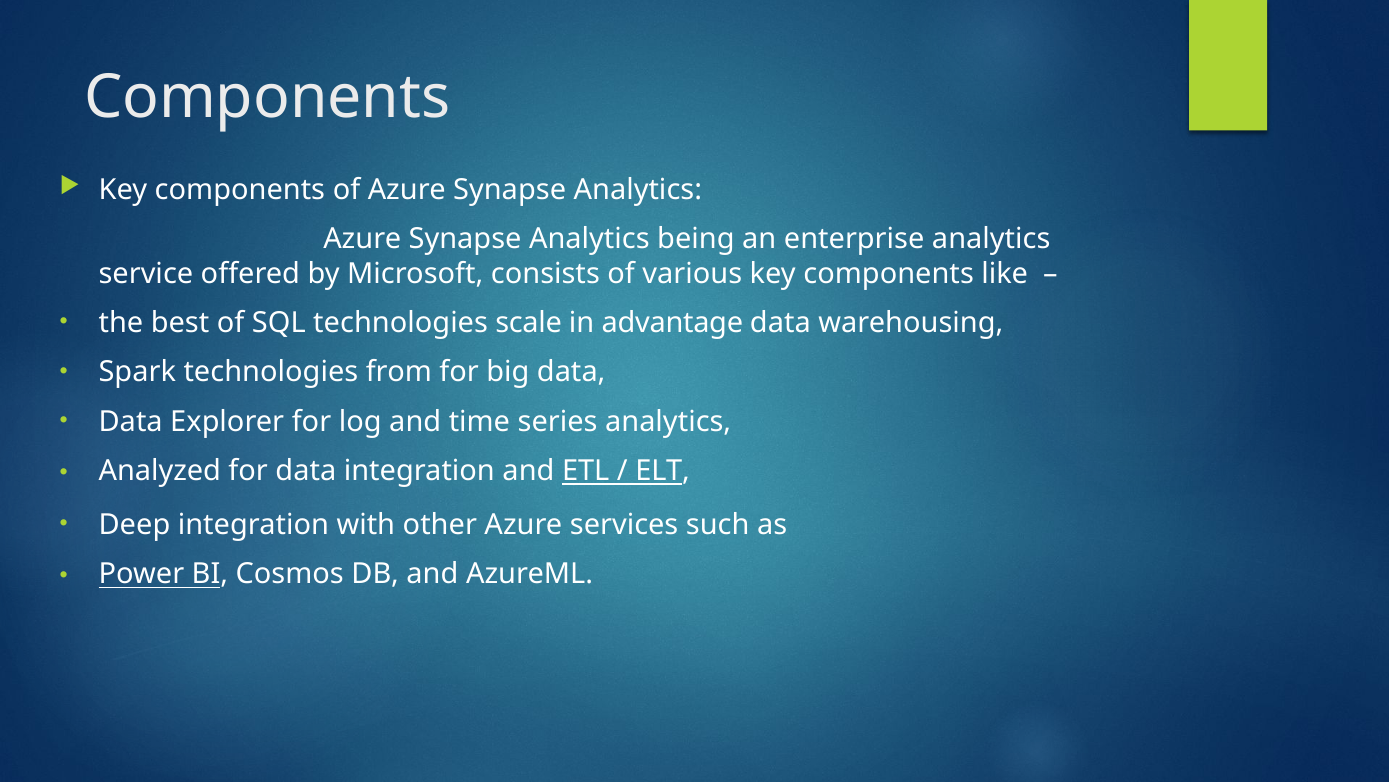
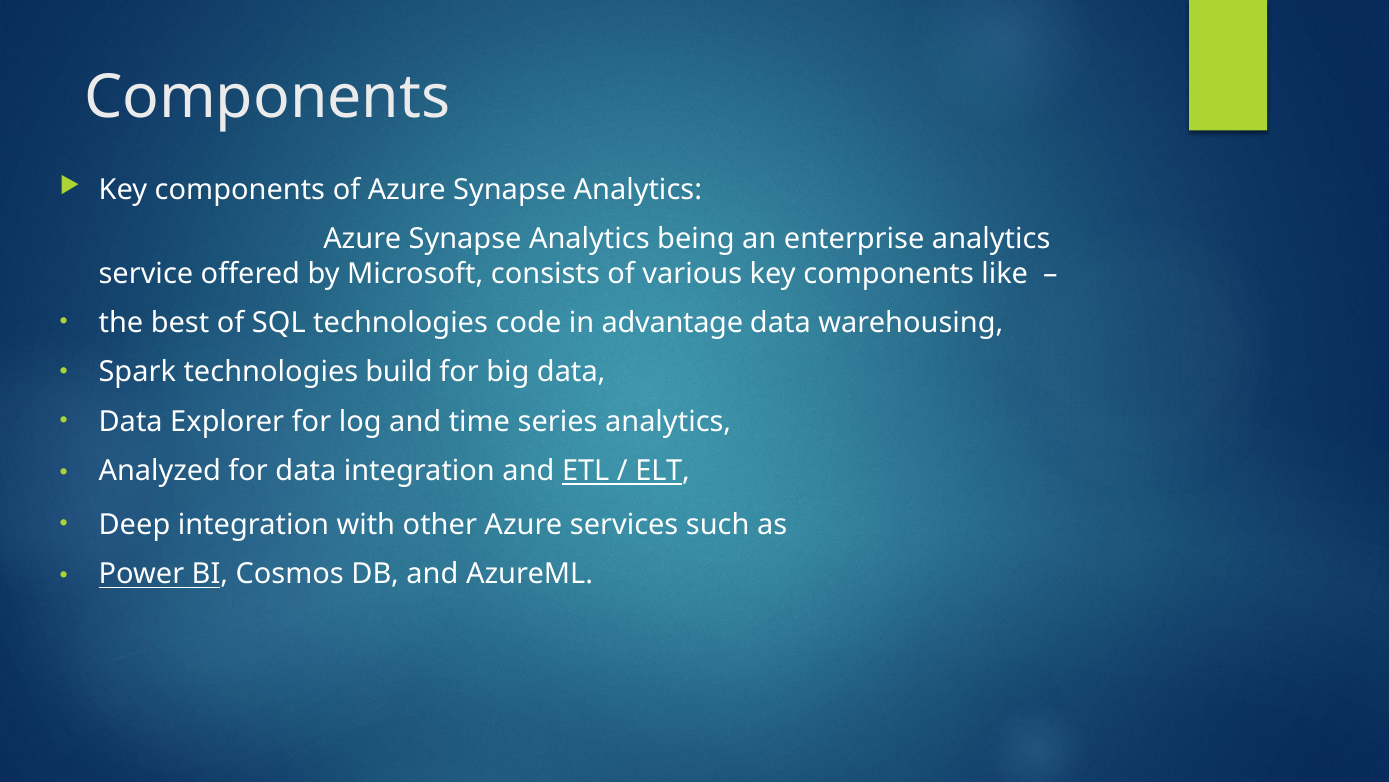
scale: scale -> code (528, 323)
from: from -> build (399, 372)
